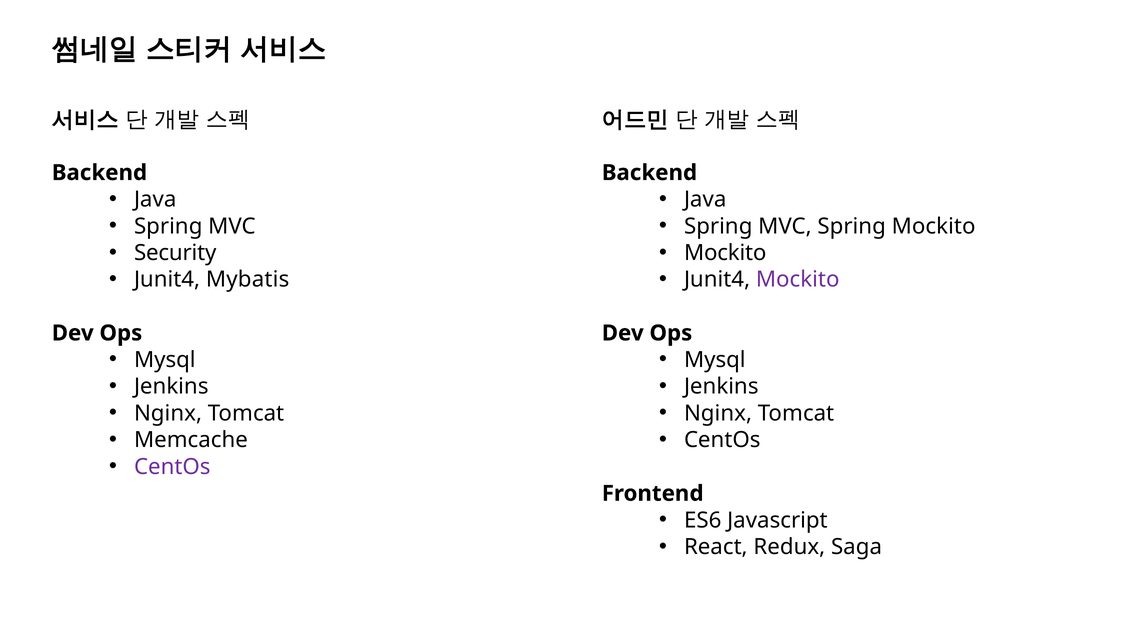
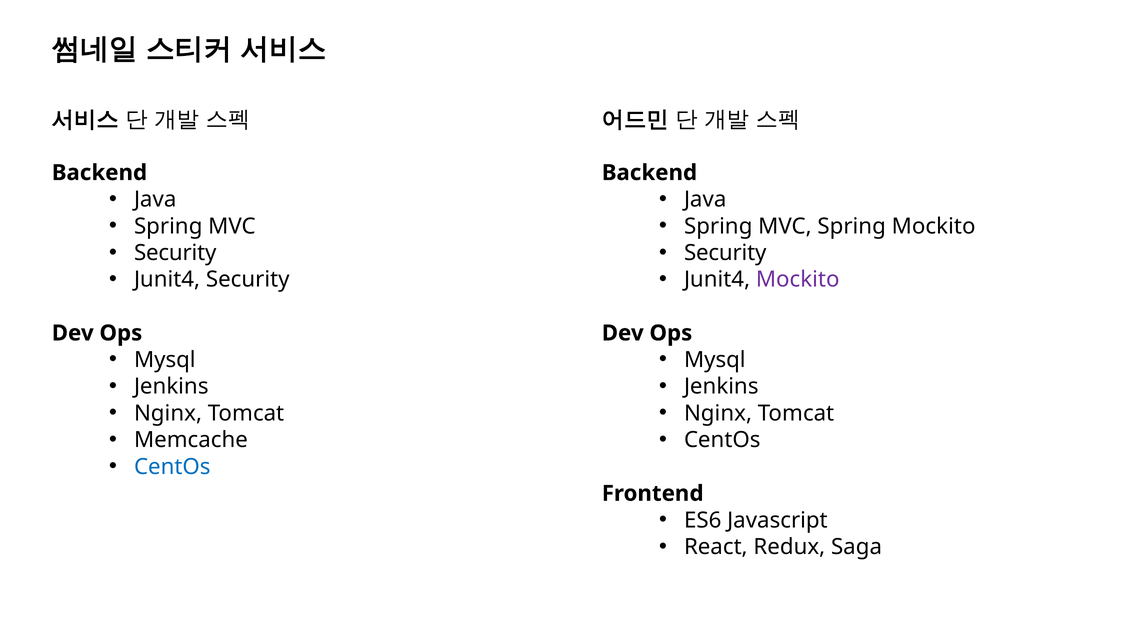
Mockito: Mockito -> Security (725, 253)
Junit4 Mybatis: Mybatis -> Security (248, 280)
CentOs colour: purple -> blue (172, 467)
